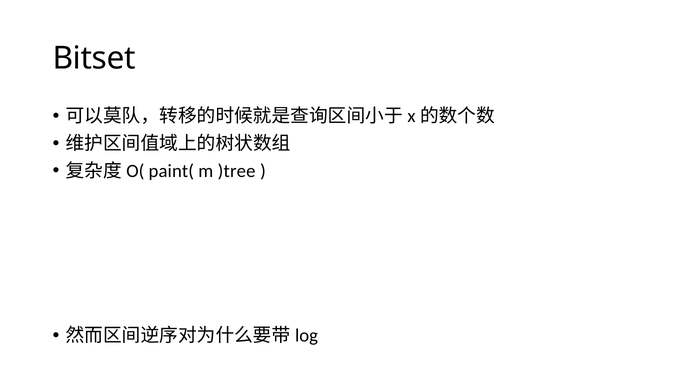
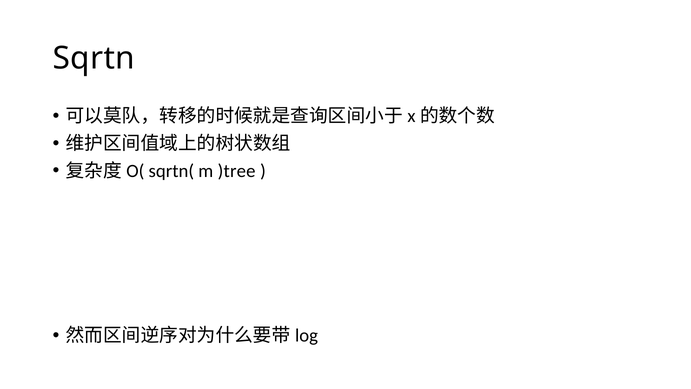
Bitset: Bitset -> Sqrtn (94, 58)
paint(: paint( -> sqrtn( (171, 171)
